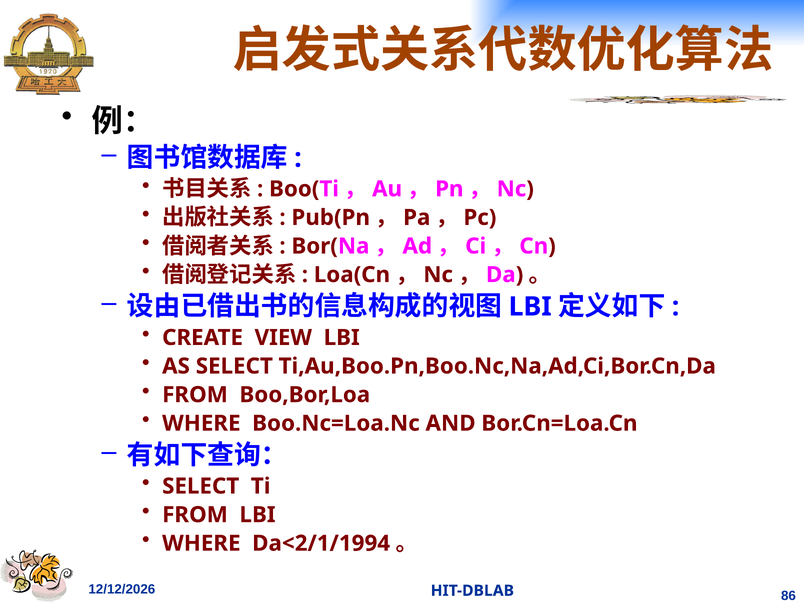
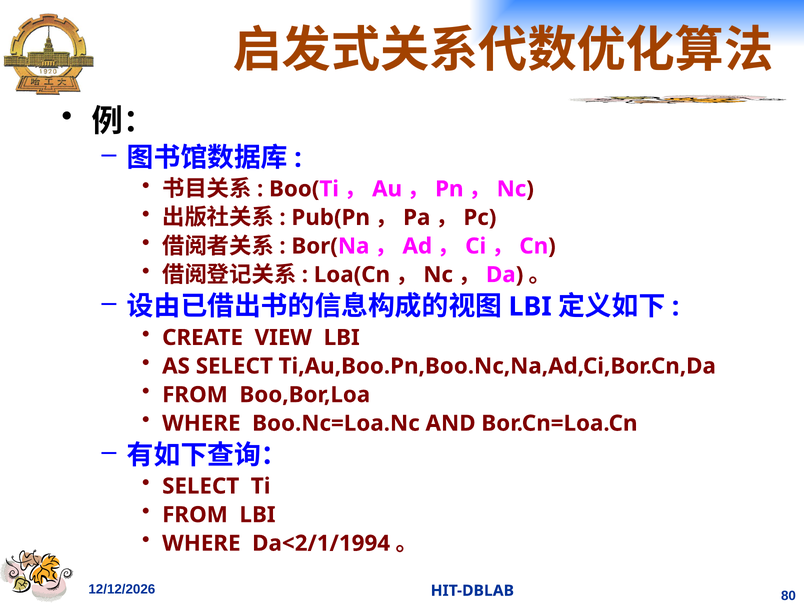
86: 86 -> 80 (789, 596)
